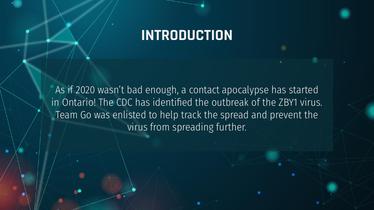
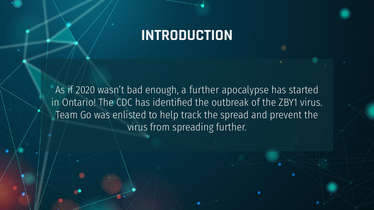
a contact: contact -> further (204, 90)
